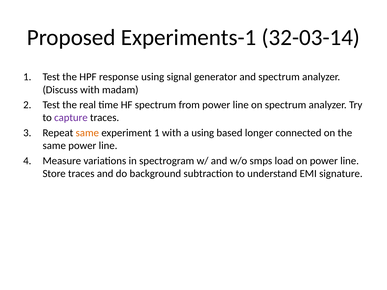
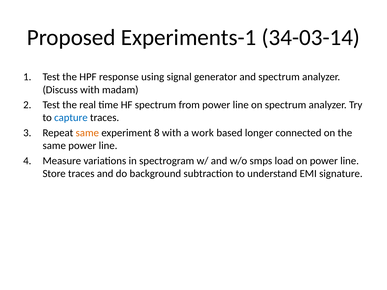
32-03-14: 32-03-14 -> 34-03-14 (311, 37)
capture colour: purple -> blue (71, 118)
experiment 1: 1 -> 8 (157, 133)
a using: using -> work (203, 133)
